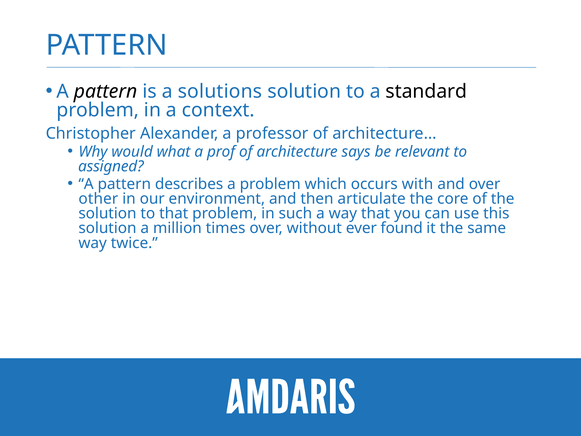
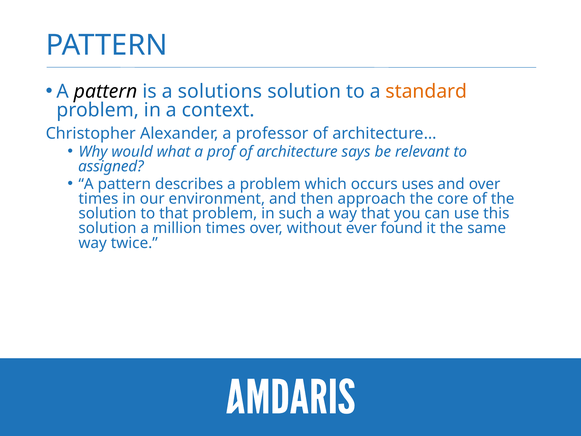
standard colour: black -> orange (426, 92)
with: with -> uses (418, 184)
other: other -> times (98, 199)
articulate: articulate -> approach (372, 199)
